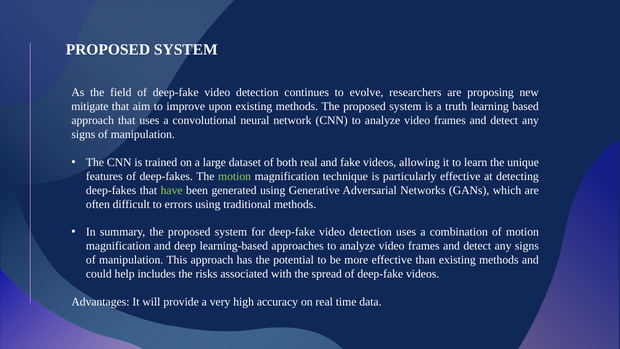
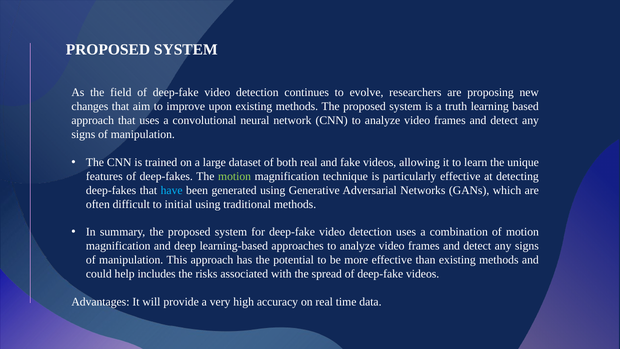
mitigate: mitigate -> changes (90, 106)
have colour: light green -> light blue (172, 190)
errors: errors -> initial (178, 204)
